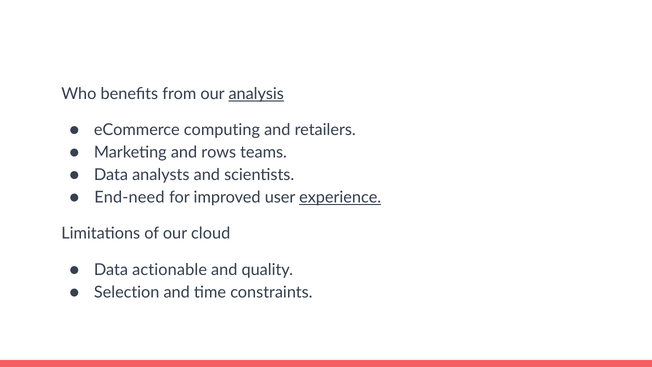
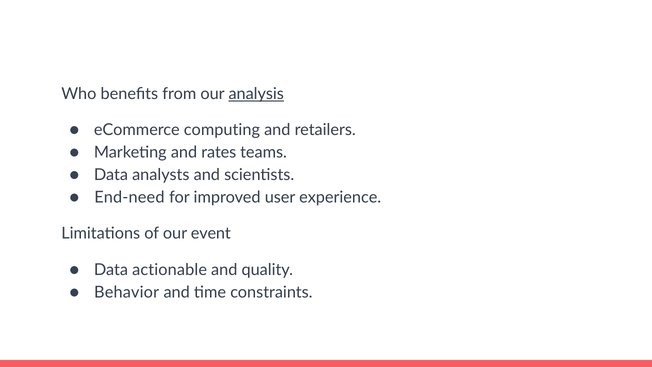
rows: rows -> rates (219, 152)
experience underline: present -> none (340, 197)
cloud: cloud -> event (211, 233)
Selection: Selection -> Behavior (127, 292)
